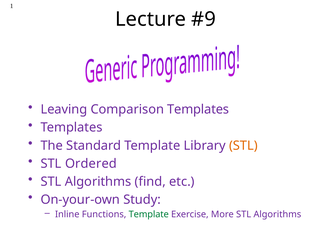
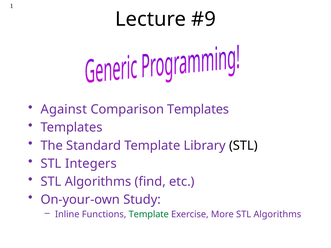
Leaving: Leaving -> Against (64, 110)
STL colour: orange -> black (243, 146)
Ordered: Ordered -> Integers (91, 164)
